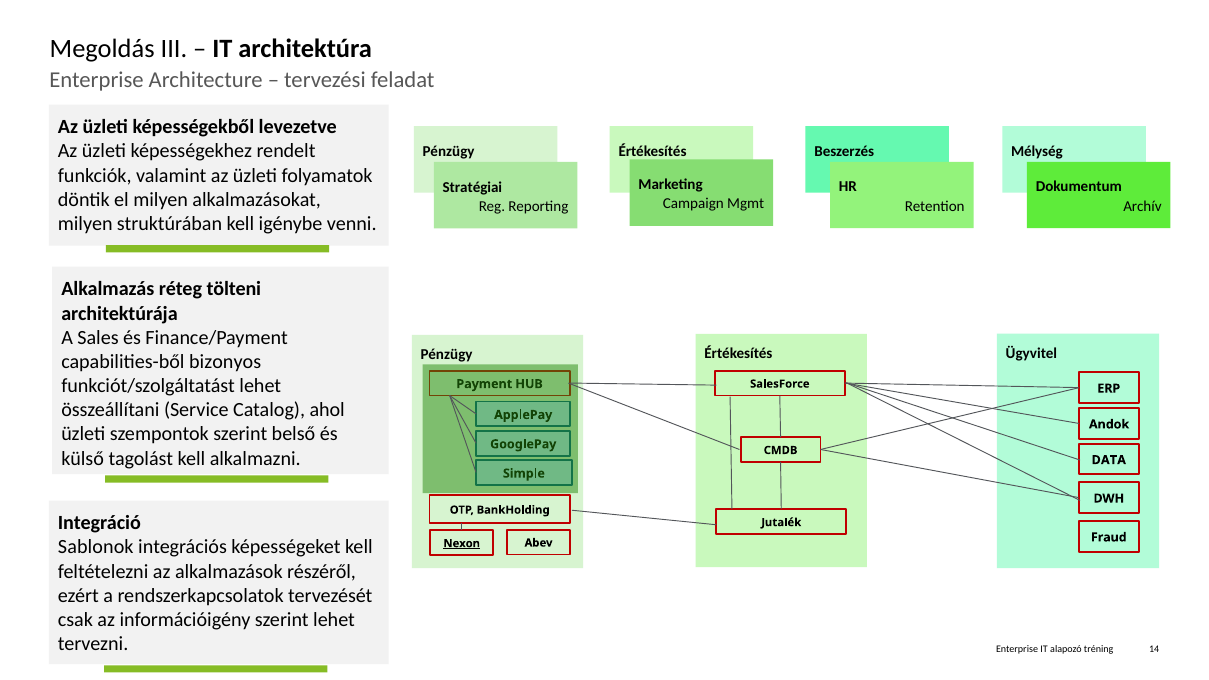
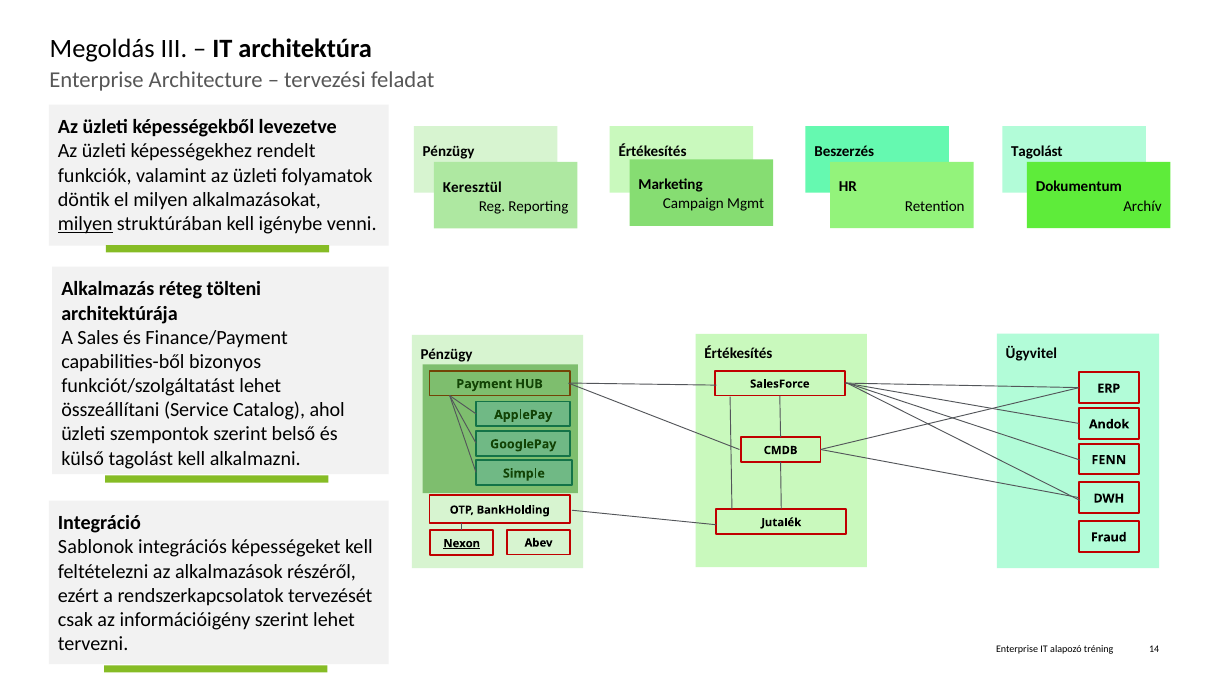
Mélység: Mélység -> Tagolást (1037, 151)
Stratégiai: Stratégiai -> Keresztül (472, 187)
milyen underline: none -> present (85, 224)
DATA: DATA -> FENN (1109, 460)
